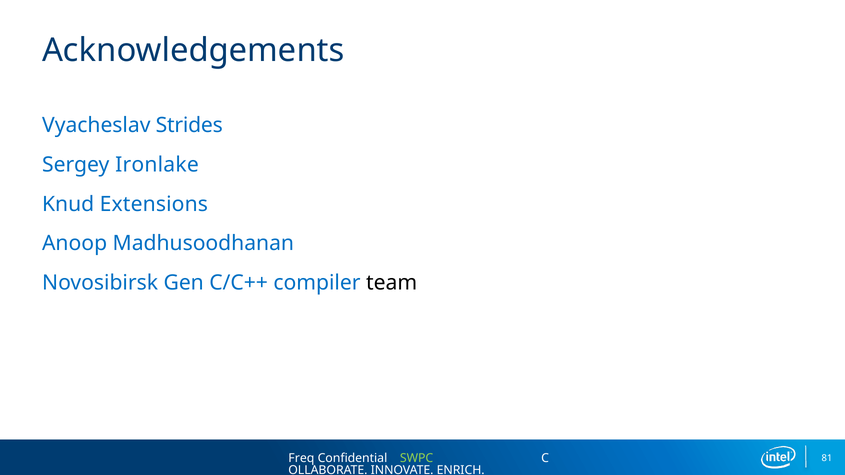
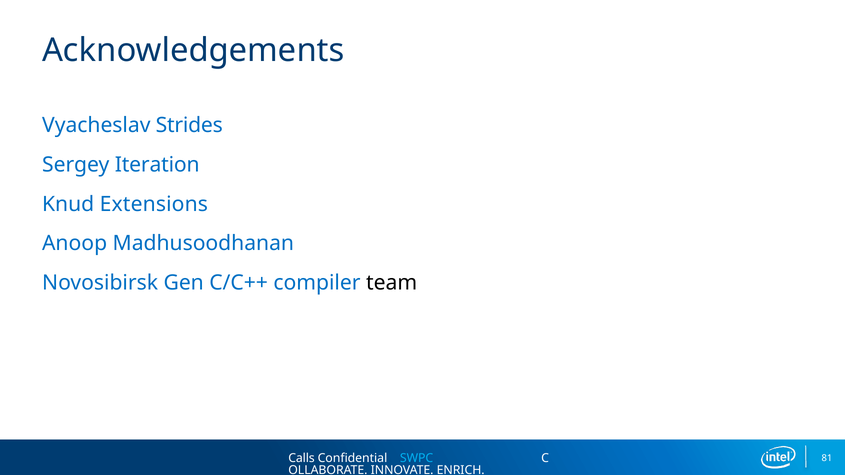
Ironlake: Ironlake -> Iteration (157, 165)
Freq: Freq -> Calls (301, 458)
SWPC colour: light green -> light blue (417, 458)
